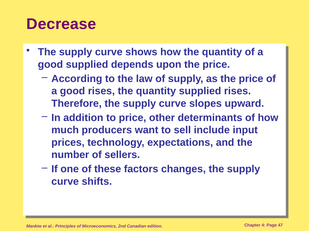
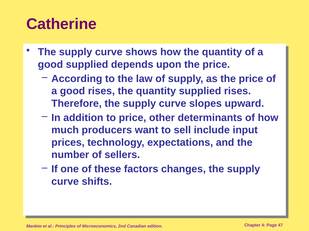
Decrease: Decrease -> Catherine (61, 24)
